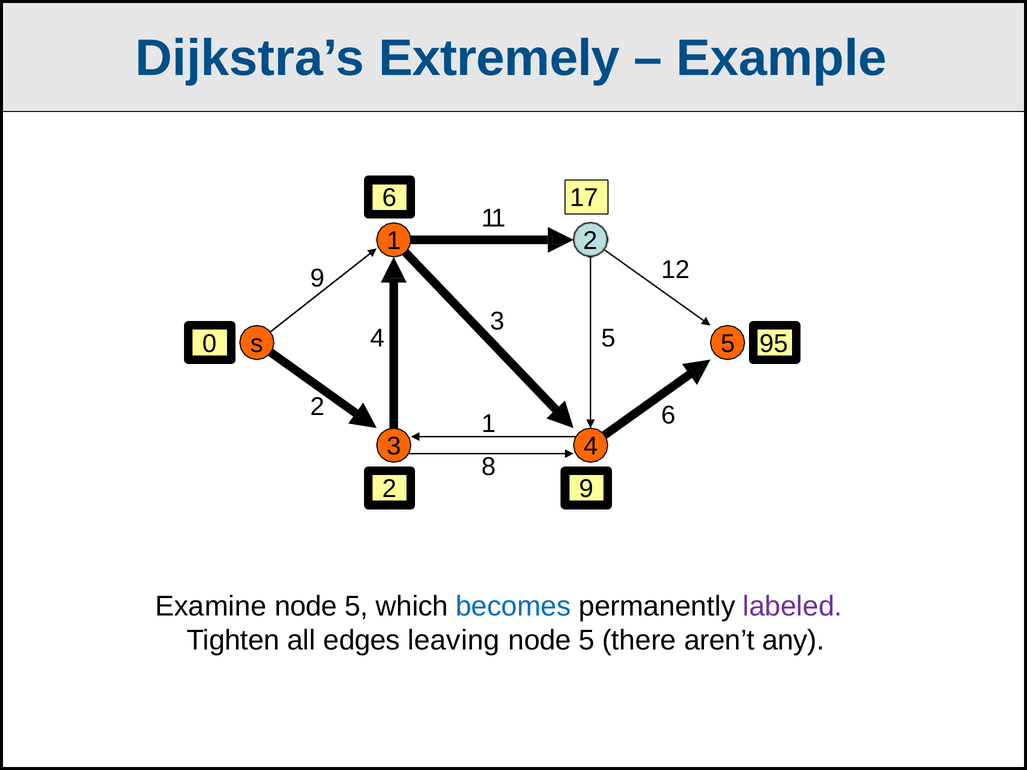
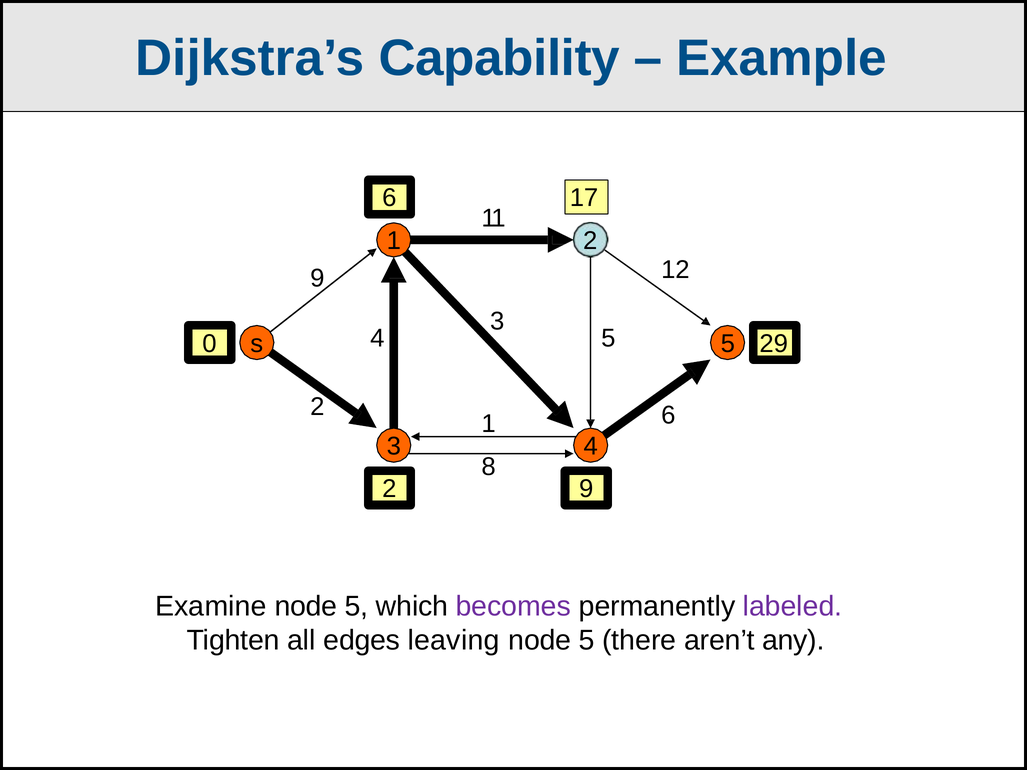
Extremely: Extremely -> Capability (499, 58)
95: 95 -> 29 (774, 344)
becomes colour: blue -> purple (513, 606)
